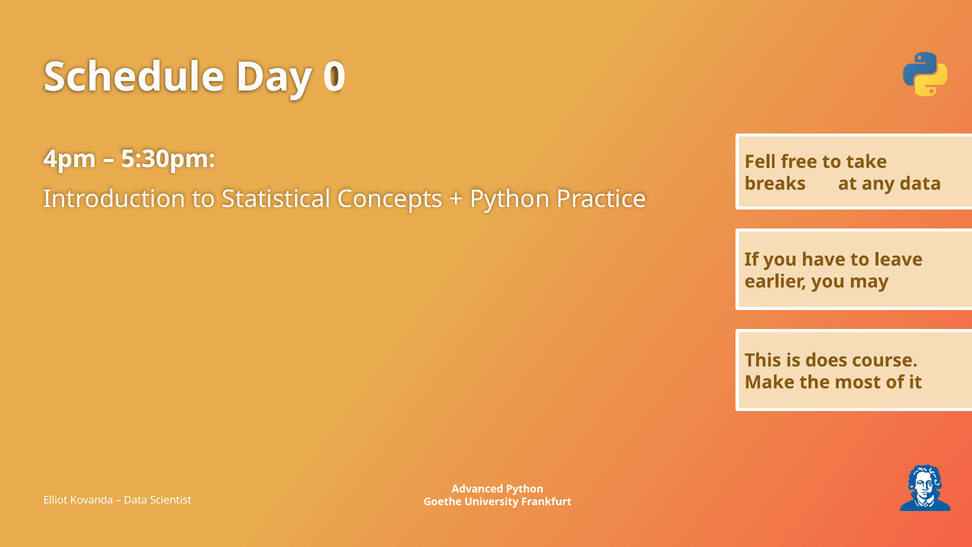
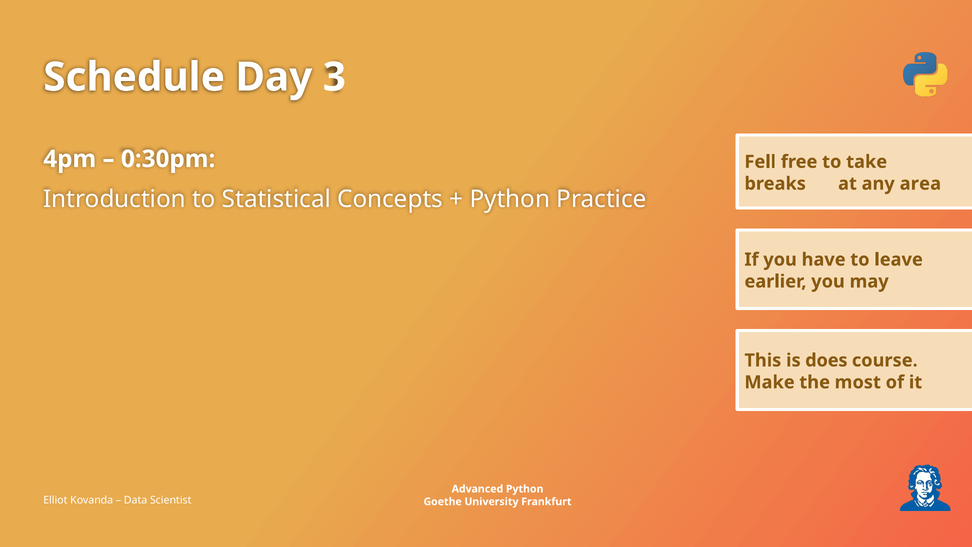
0: 0 -> 3 (334, 77)
5:30pm: 5:30pm -> 0:30pm (168, 159)
any data: data -> area (920, 184)
